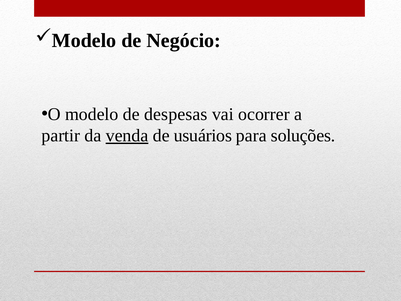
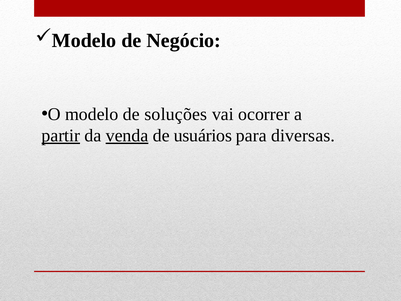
despesas: despesas -> soluções (176, 114)
partir underline: none -> present (61, 136)
soluções: soluções -> diversas (303, 136)
